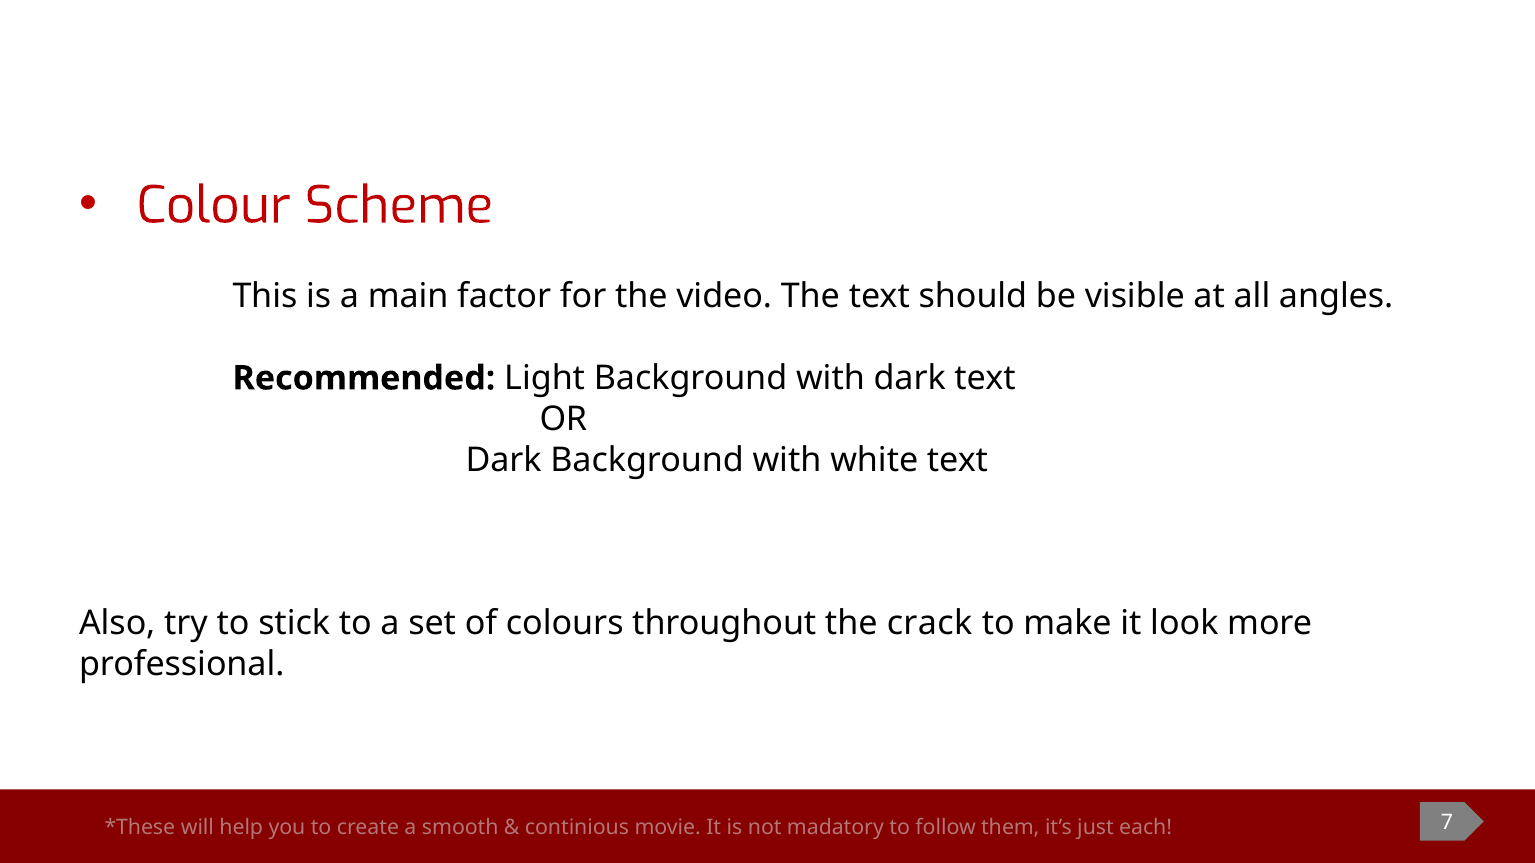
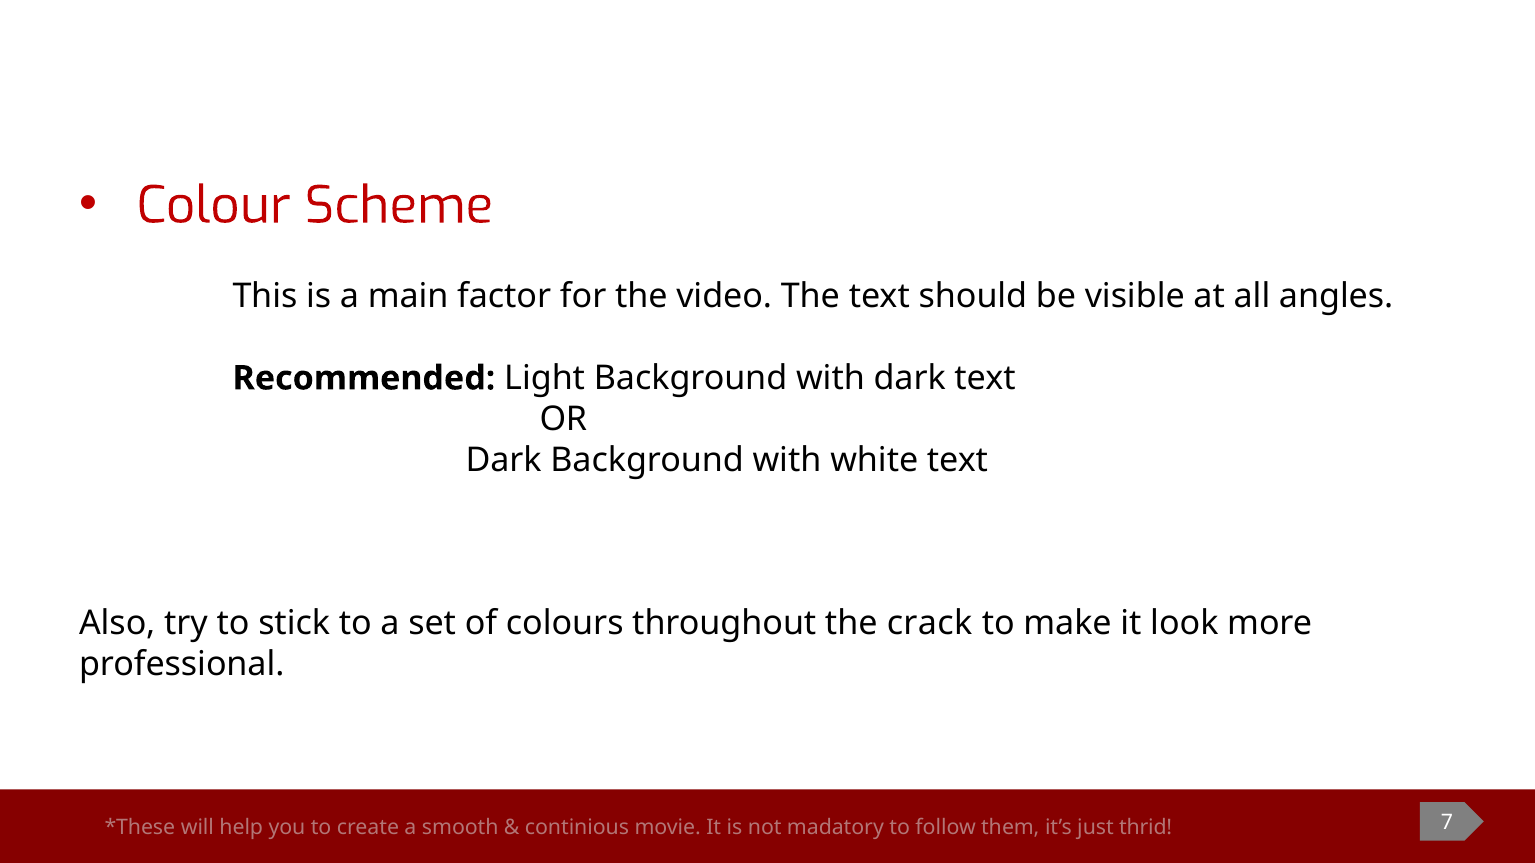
each: each -> thrid (1146, 828)
